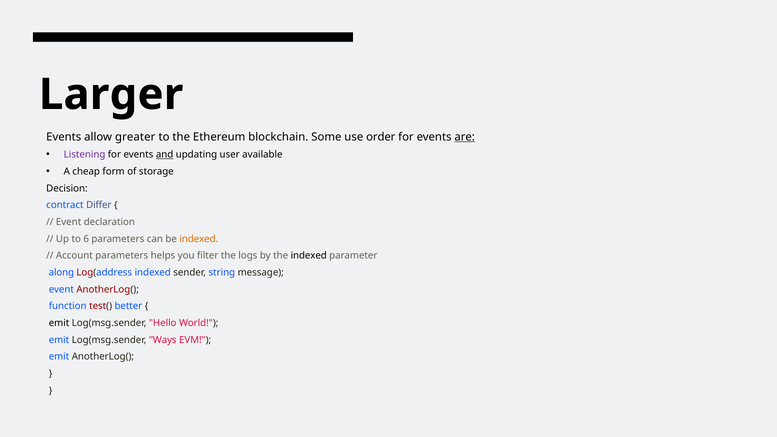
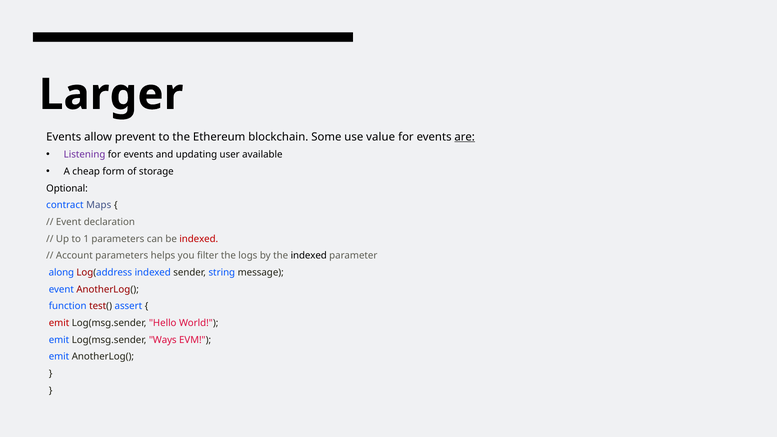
greater: greater -> prevent (135, 137)
order: order -> value (381, 137)
and underline: present -> none (165, 155)
Decision: Decision -> Optional (67, 188)
Differ: Differ -> Maps (99, 205)
6: 6 -> 1 (86, 239)
indexed colour: orange -> red (199, 239)
better: better -> assert (128, 306)
emit colour: black -> red (59, 323)
